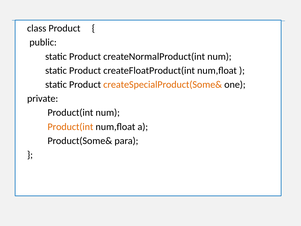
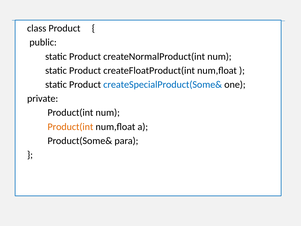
createSpecialProduct(Some& colour: orange -> blue (163, 84)
